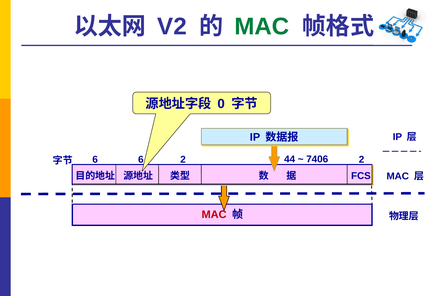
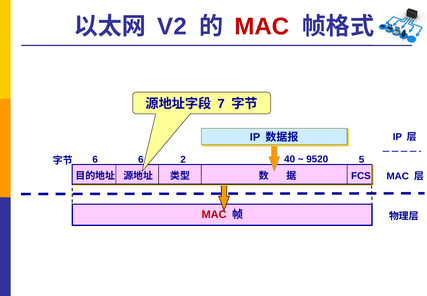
MAC colour: green -> red (262, 27)
0: 0 -> 7 (221, 104)
2: 2 -> 5 (361, 159)
44: 44 -> 40 (290, 159)
7406: 7406 -> 9520 (317, 159)
